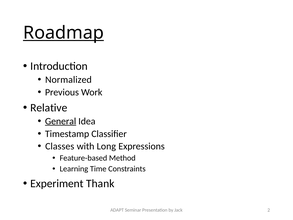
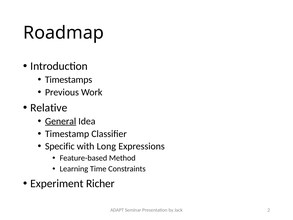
Roadmap underline: present -> none (63, 33)
Normalized: Normalized -> Timestamps (69, 80)
Classes: Classes -> Specific (60, 146)
Thank: Thank -> Richer (100, 183)
